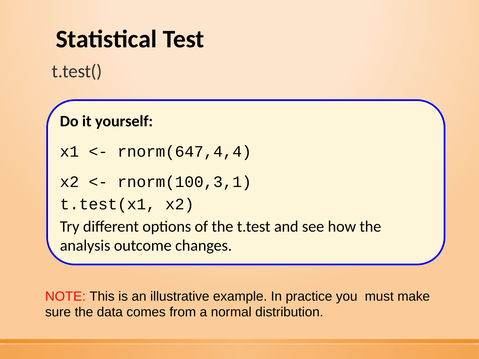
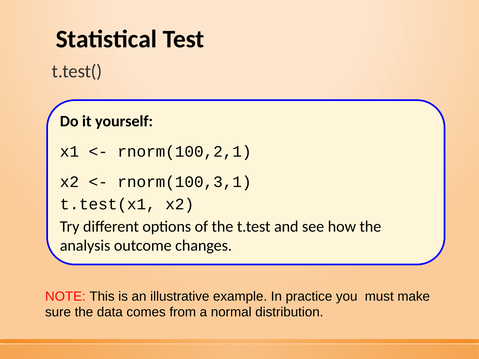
rnorm(647,4,4: rnorm(647,4,4 -> rnorm(100,2,1 (184, 152)
